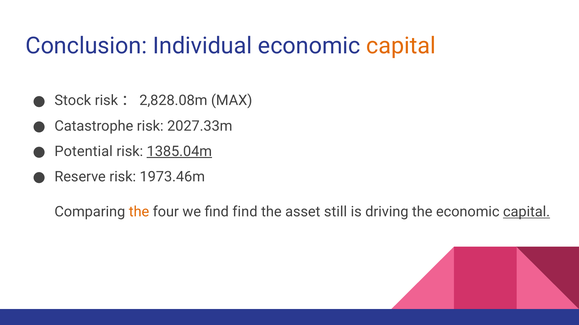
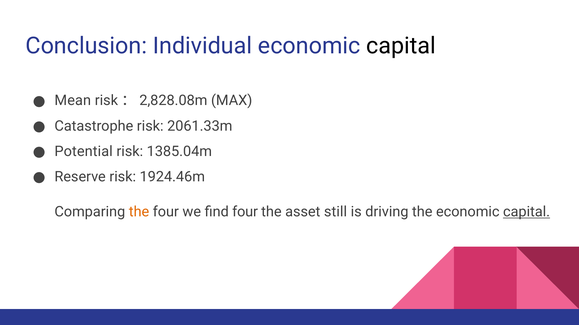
capital colour: orange -> black (401, 46)
Stock: Stock -> Mean (73, 101)
2027.33m: 2027.33m -> 2061.33m (200, 126)
1385.04m underline: present -> none (179, 152)
1973.46m: 1973.46m -> 1924.46m (172, 177)
find find: find -> four (245, 212)
